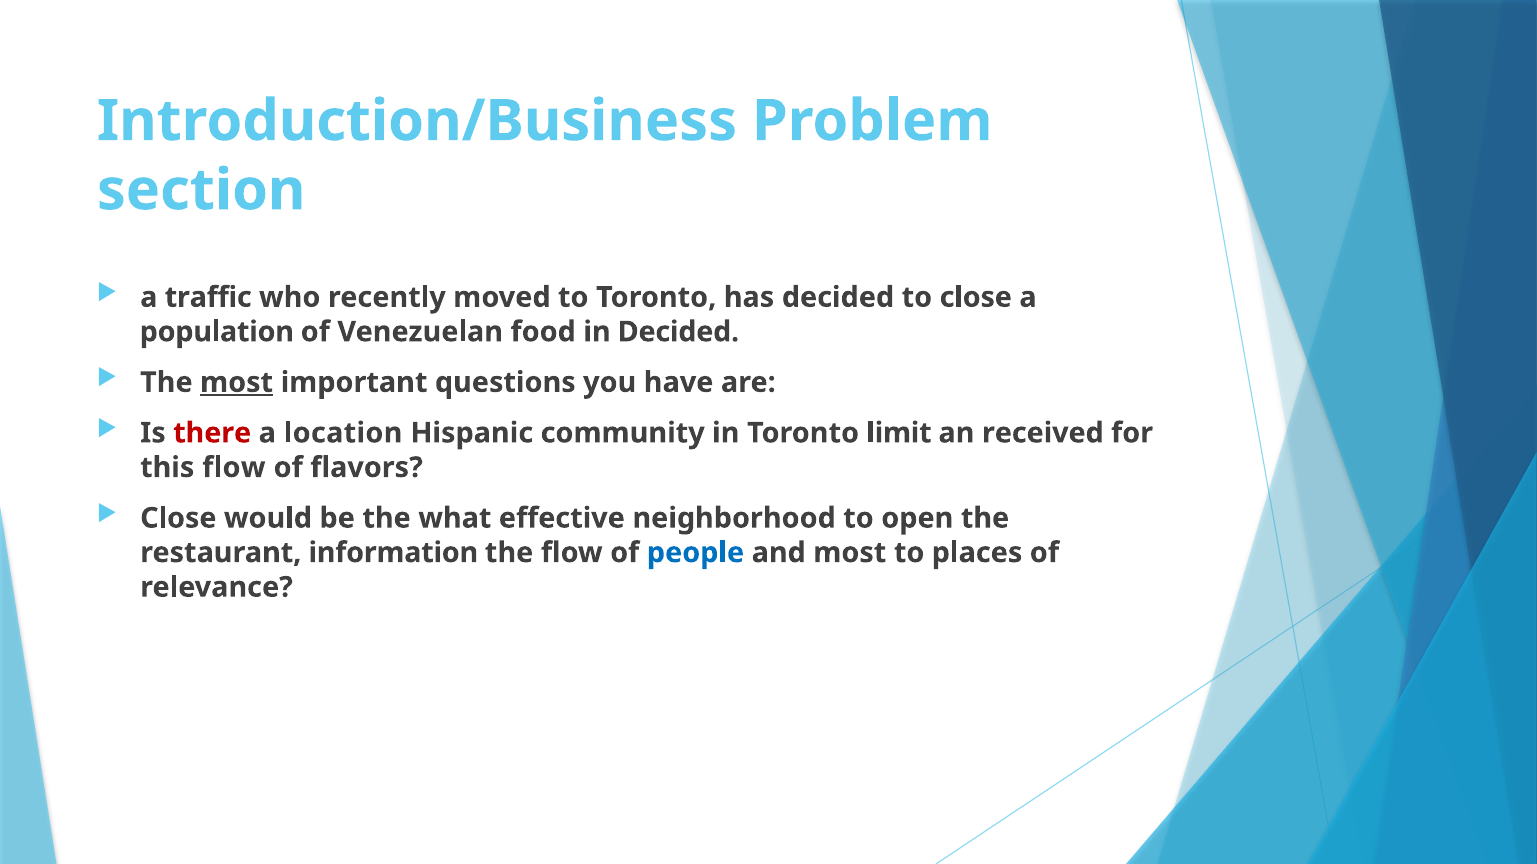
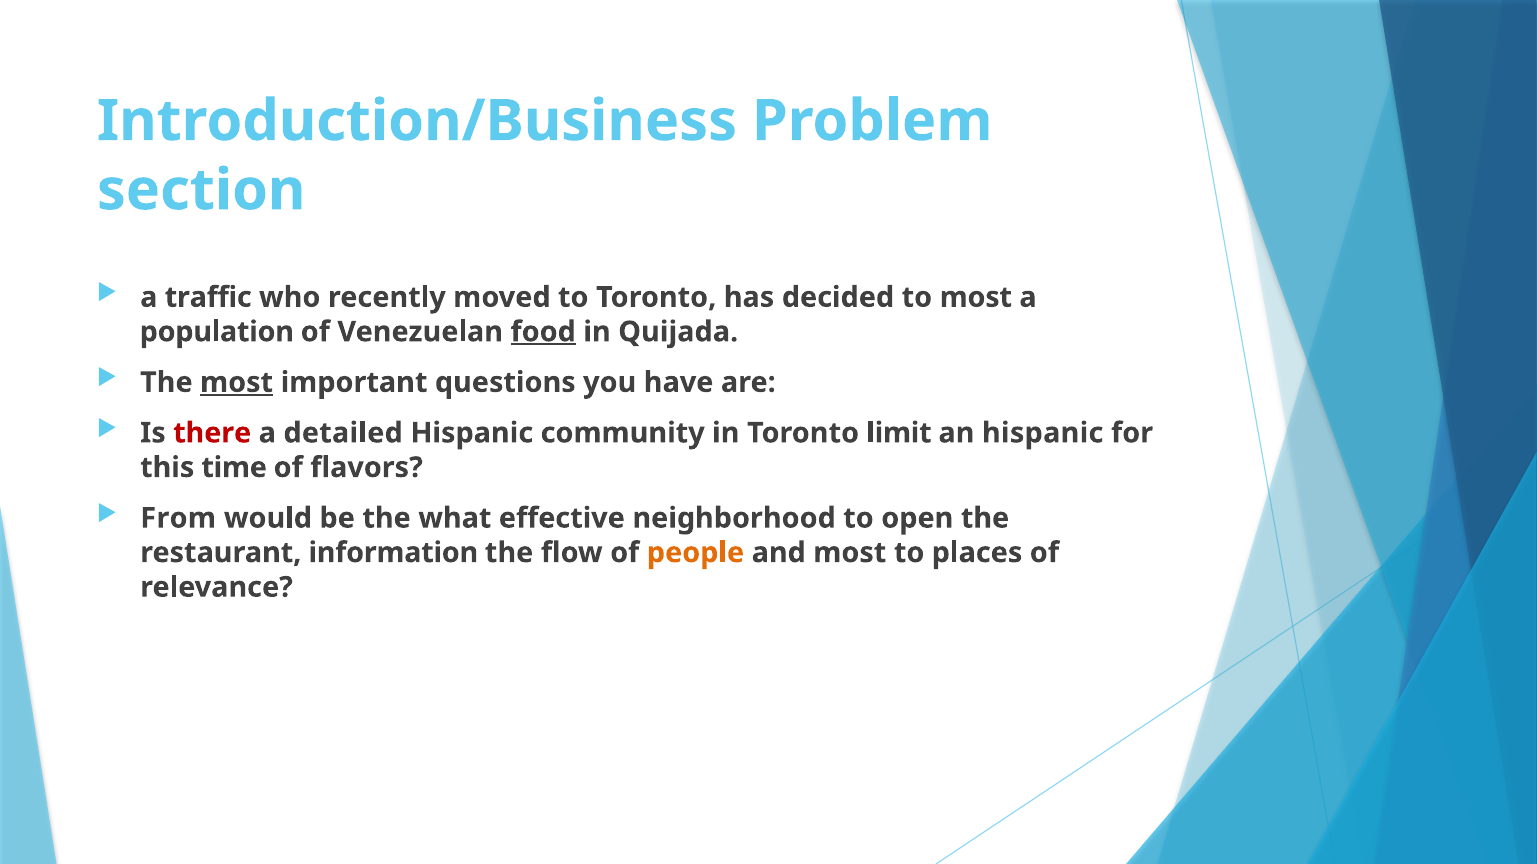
to close: close -> most (976, 297)
food underline: none -> present (543, 332)
in Decided: Decided -> Quijada (678, 332)
location: location -> detailed (343, 433)
an received: received -> hispanic (1043, 433)
this flow: flow -> time (234, 468)
Close: Close -> From (178, 518)
people colour: blue -> orange (695, 553)
